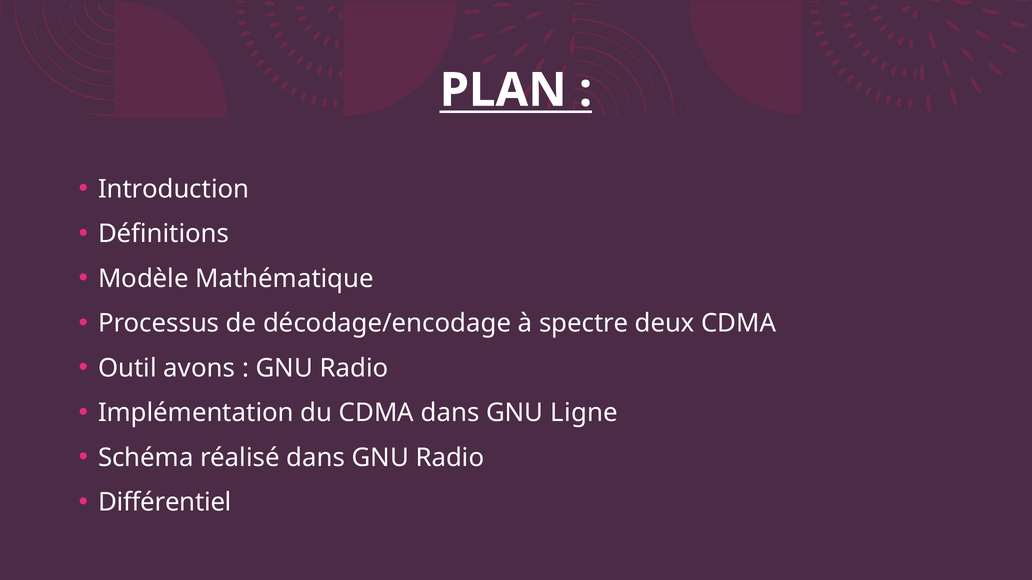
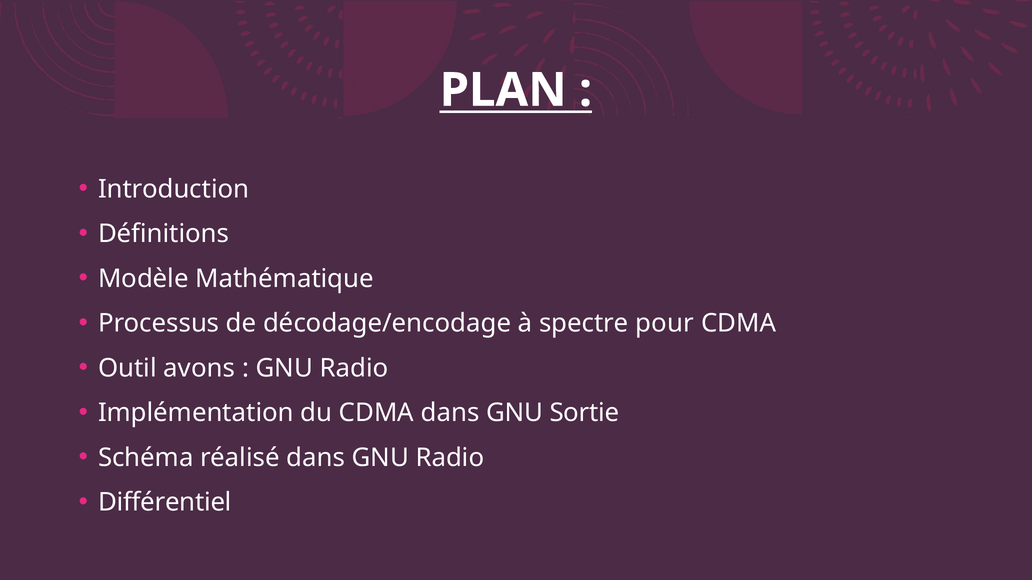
deux: deux -> pour (665, 324)
Ligne: Ligne -> Sortie (584, 413)
